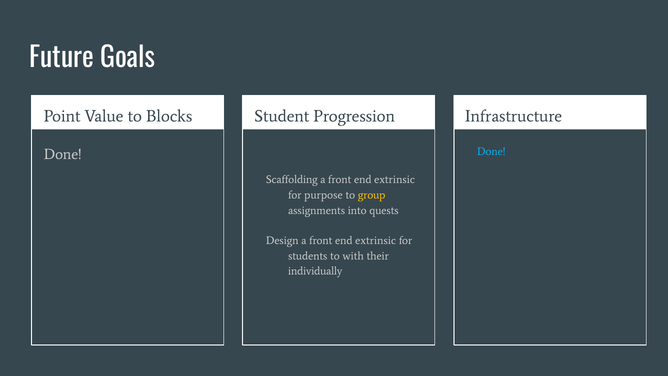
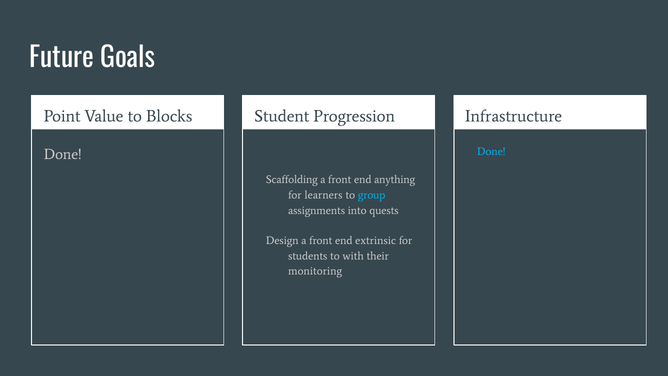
extrinsic: extrinsic -> anything (395, 180)
purpose: purpose -> learners (324, 195)
group colour: yellow -> light blue (372, 195)
individually: individually -> monitoring (315, 271)
